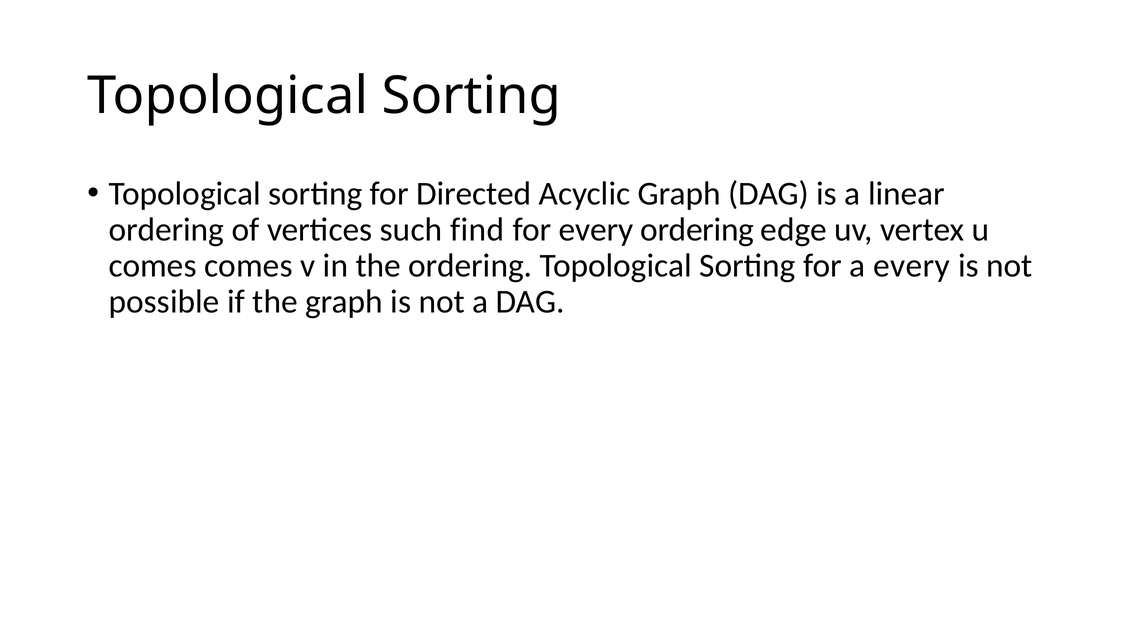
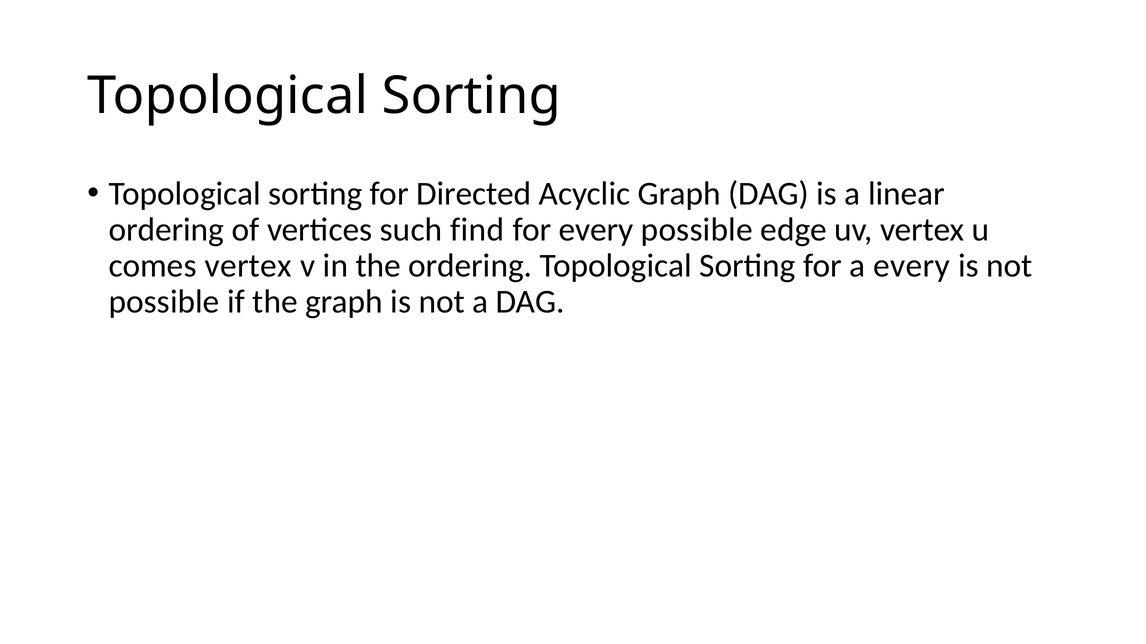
every ordering: ordering -> possible (697, 230)
comes comes: comes -> vertex (248, 266)
